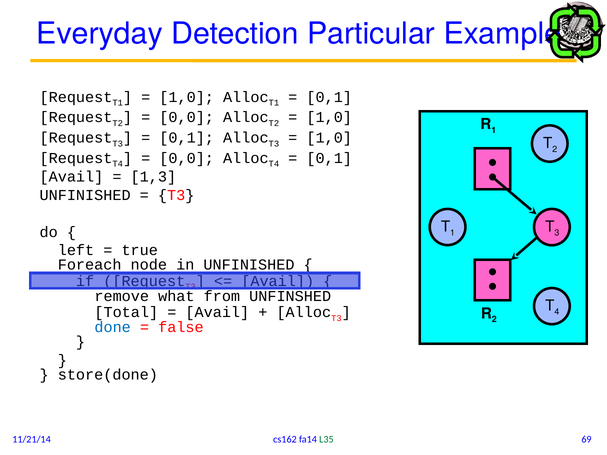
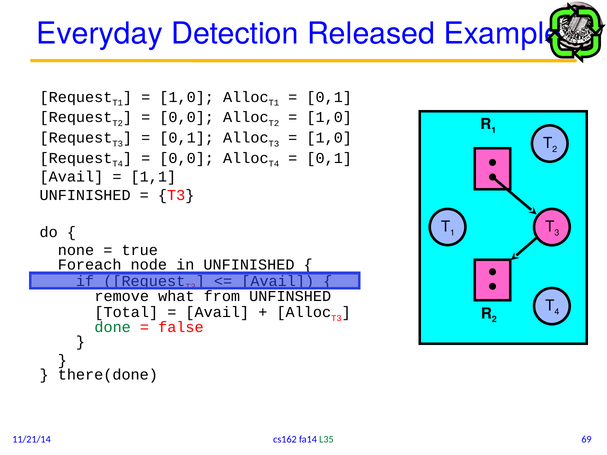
Particular: Particular -> Released (371, 34)
1,3: 1,3 -> 1,1 (153, 177)
left: left -> none (76, 251)
done colour: blue -> green (113, 327)
store(done: store(done -> there(done (108, 375)
